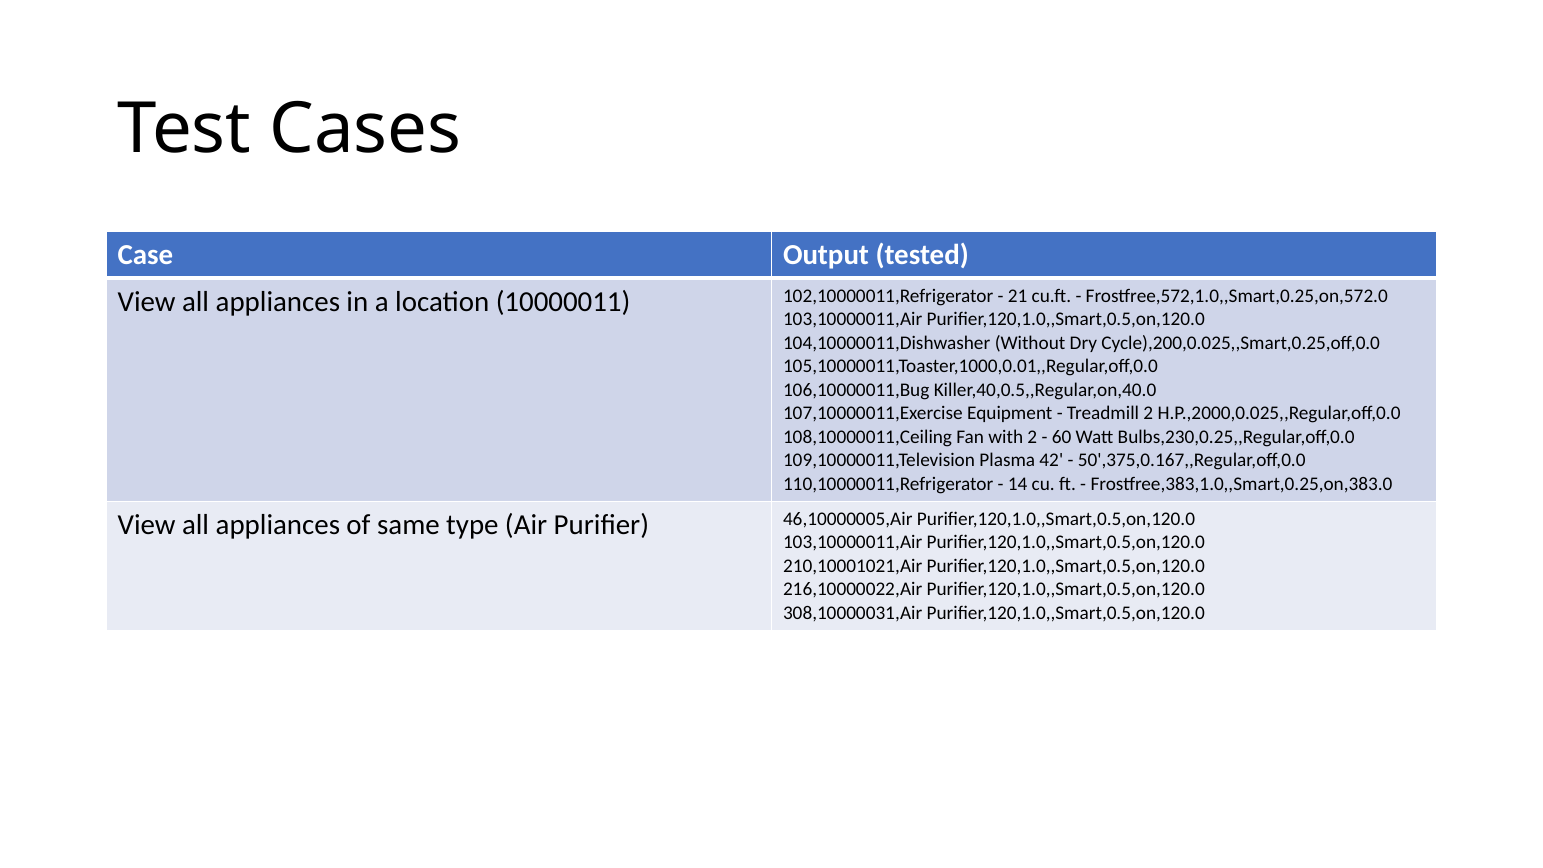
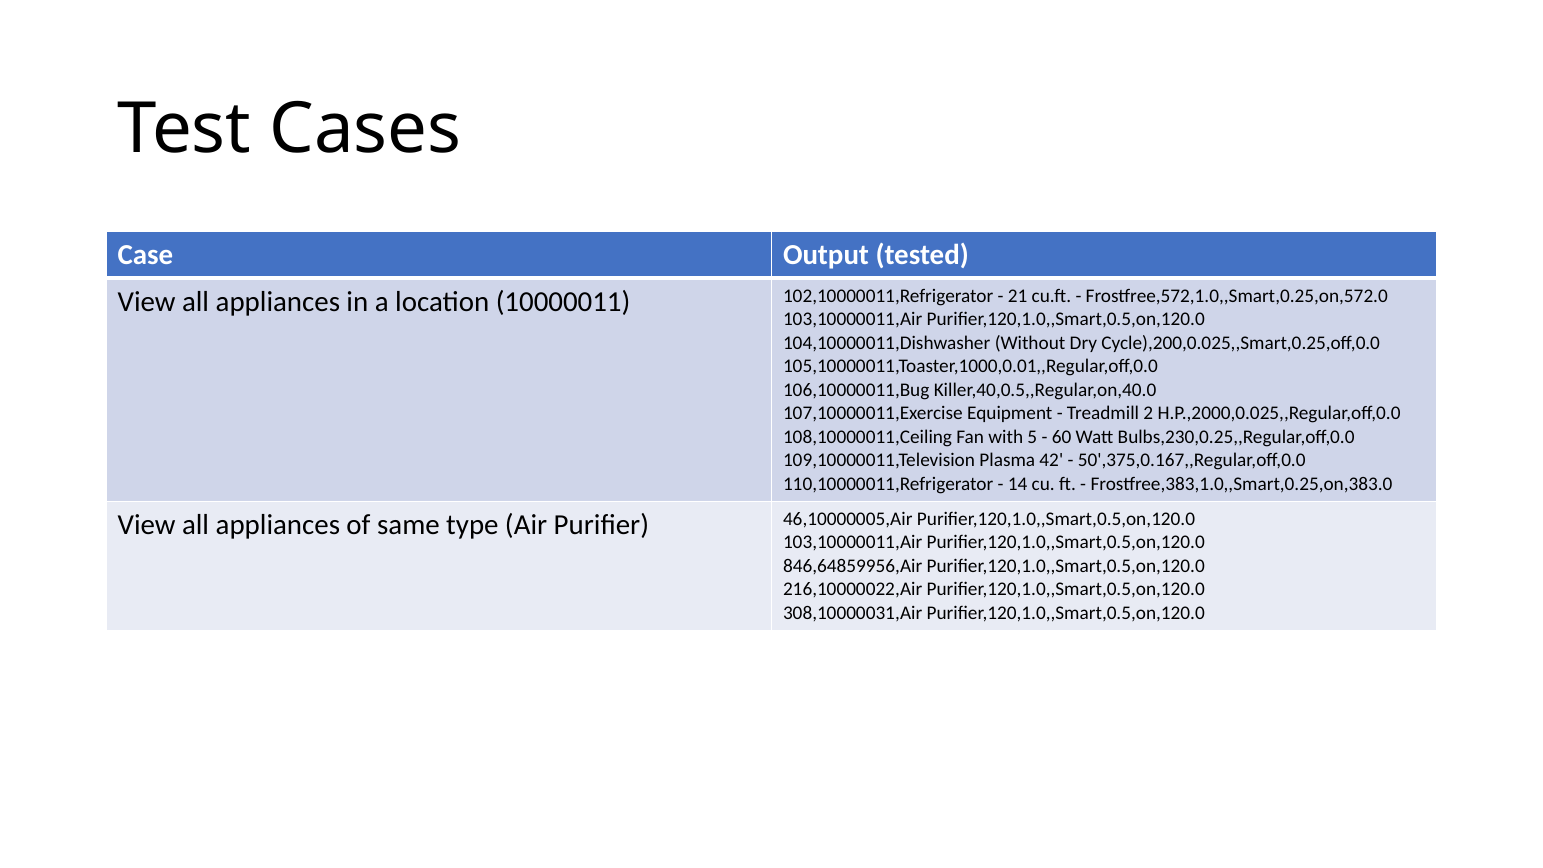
with 2: 2 -> 5 (1032, 437)
210,10001021,Air: 210,10001021,Air -> 846,64859956,Air (853, 566)
